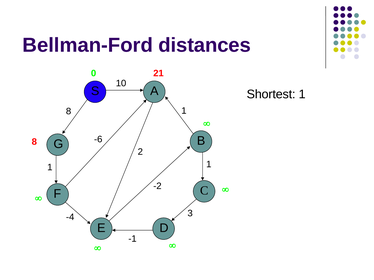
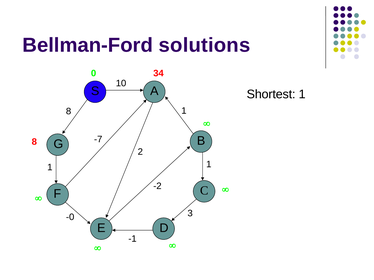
distances: distances -> solutions (205, 45)
21: 21 -> 34 (158, 74)
-6: -6 -> -7 (98, 140)
-4: -4 -> -0 (70, 217)
